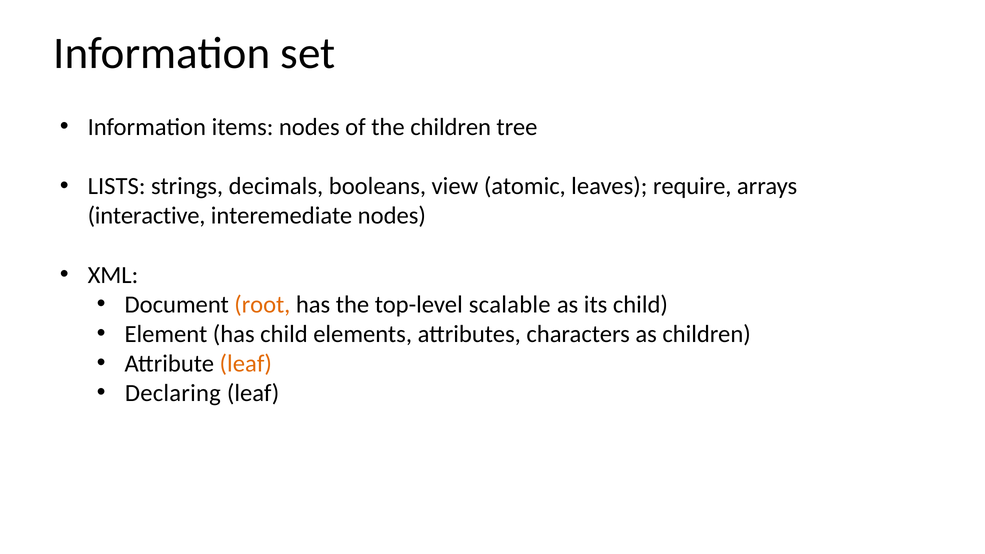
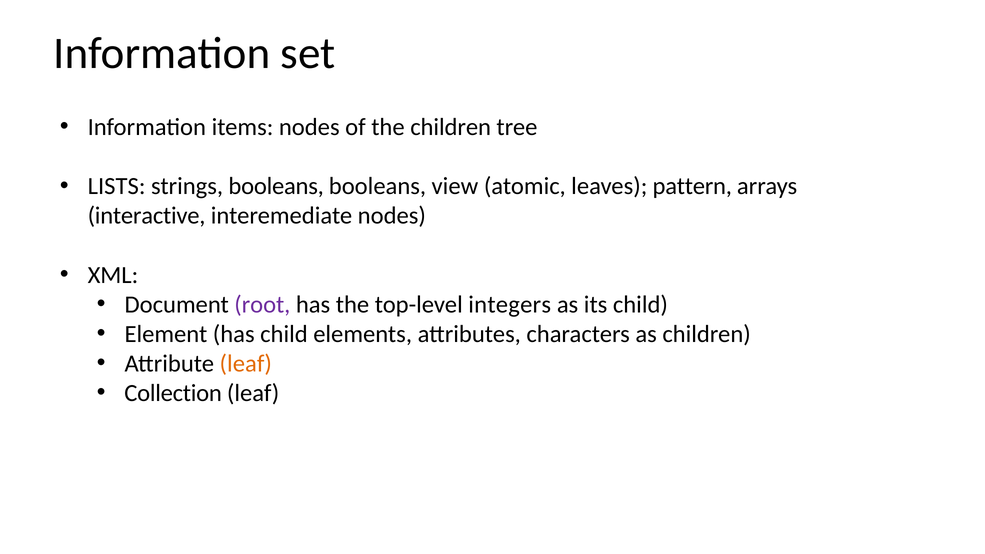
strings decimals: decimals -> booleans (276, 186)
require: require -> pattern (692, 186)
root colour: orange -> purple (262, 305)
scalable: scalable -> integers (510, 305)
Declaring: Declaring -> Collection (173, 393)
